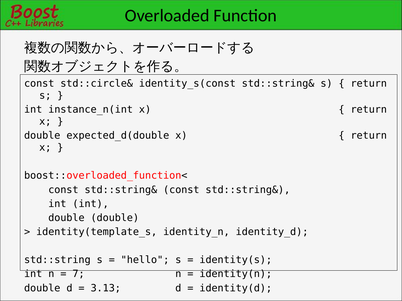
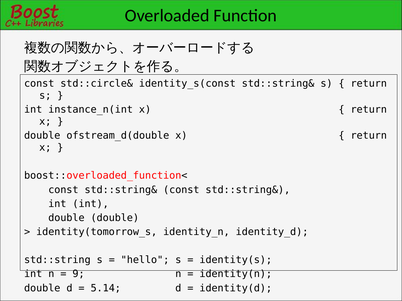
expected_d(double: expected_d(double -> ofstream_d(double (118, 136)
identity(template_s: identity(template_s -> identity(tomorrow_s (97, 232)
7: 7 -> 9 (79, 274)
3.13: 3.13 -> 5.14 (106, 289)
